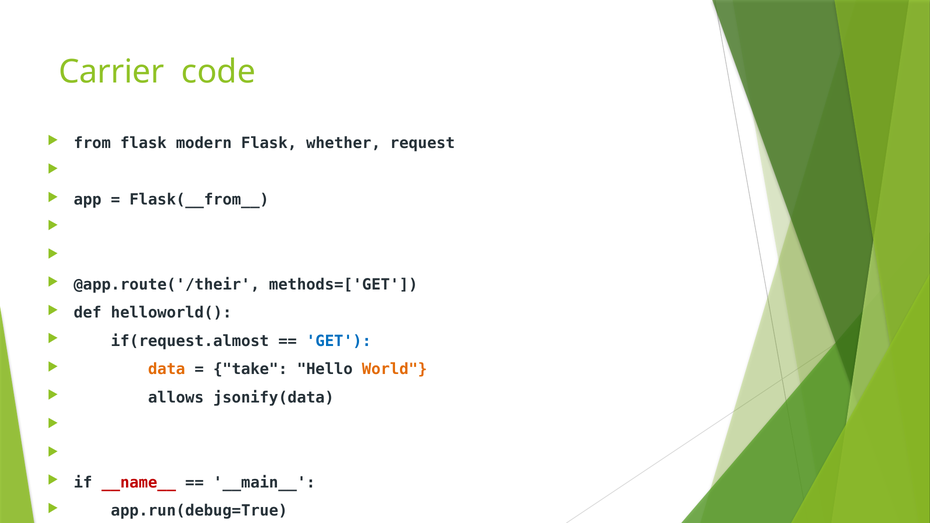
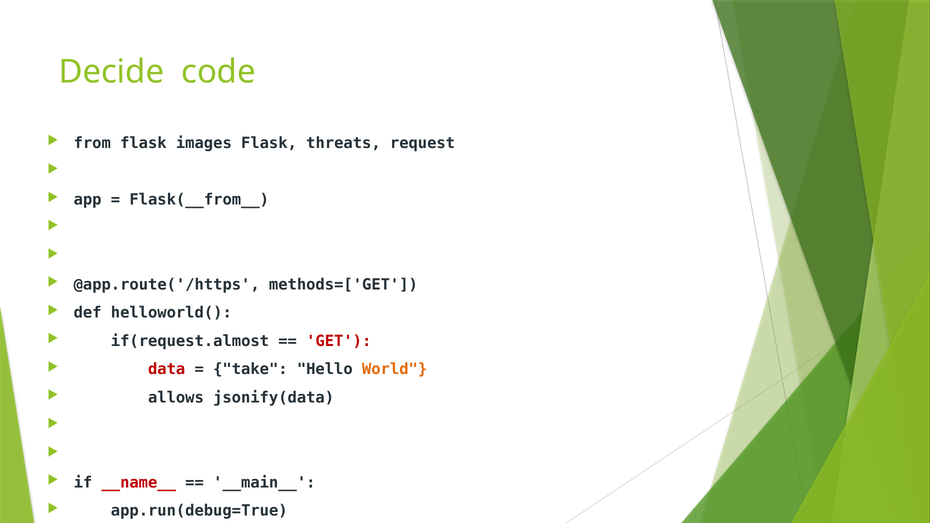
Carrier: Carrier -> Decide (111, 72)
modern: modern -> images (204, 143)
whether: whether -> threats (343, 143)
@app.route('/their: @app.route('/their -> @app.route('/https (167, 285)
GET colour: blue -> red (339, 341)
data colour: orange -> red (167, 369)
